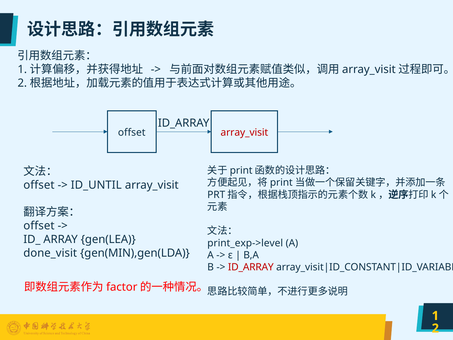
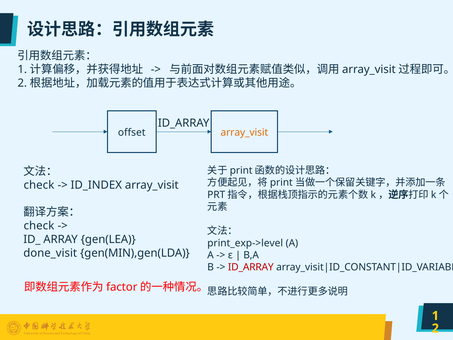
array_visit colour: red -> orange (244, 132)
offset: offset -> check (39, 185)
ID_UNTIL: ID_UNTIL -> ID_INDEX (96, 185)
offset: offset -> check (39, 226)
